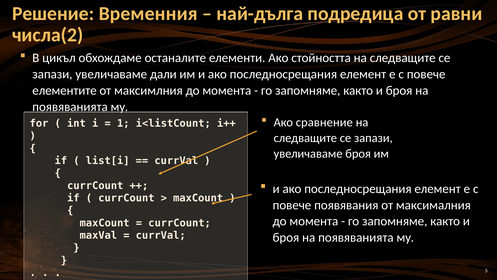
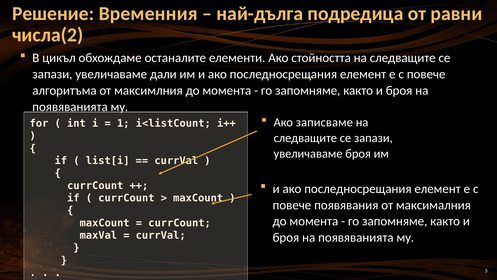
елементите: елементите -> алгоритъма (64, 91)
сравнение: сравнение -> записваме (324, 122)
